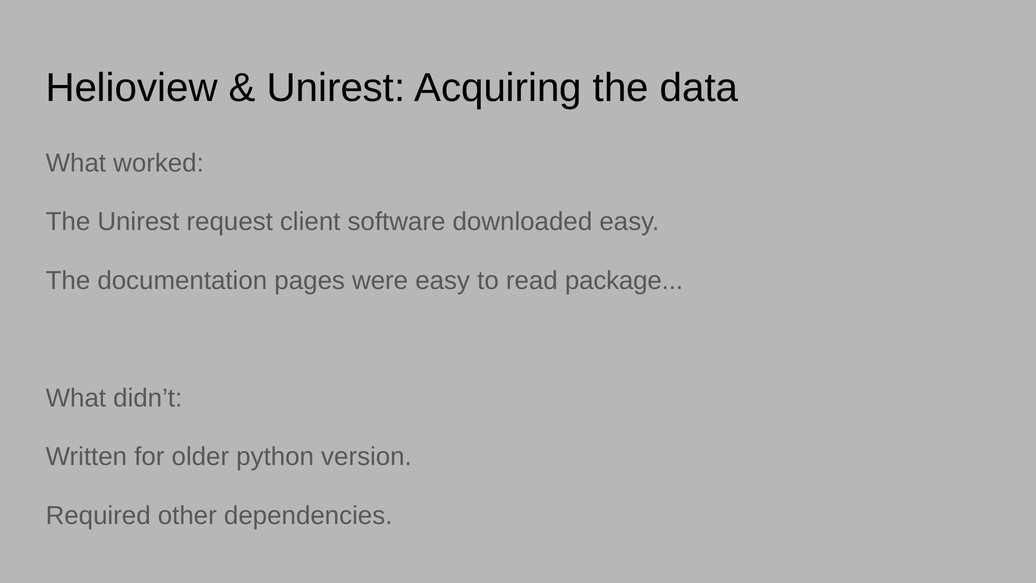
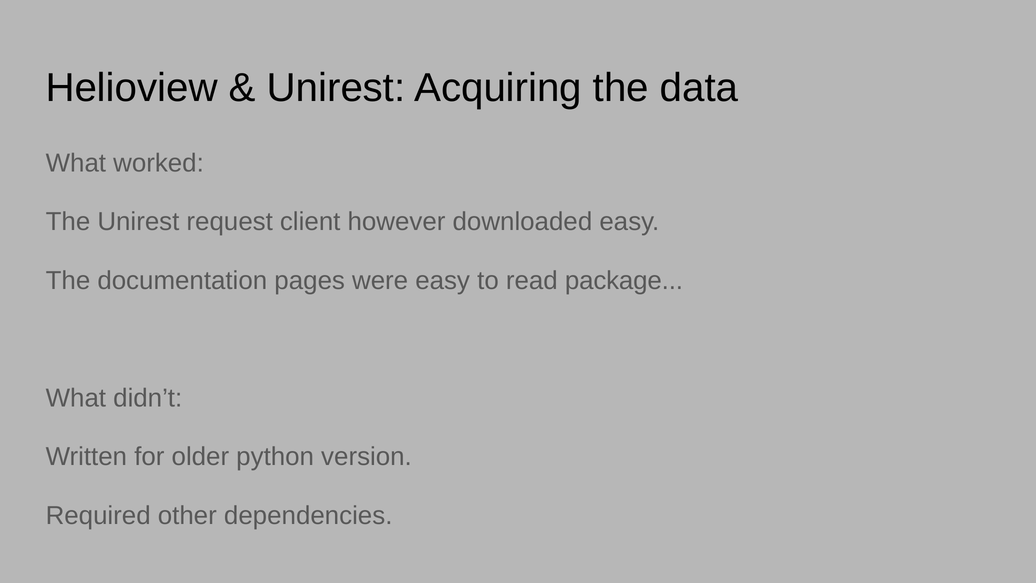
software: software -> however (396, 222)
